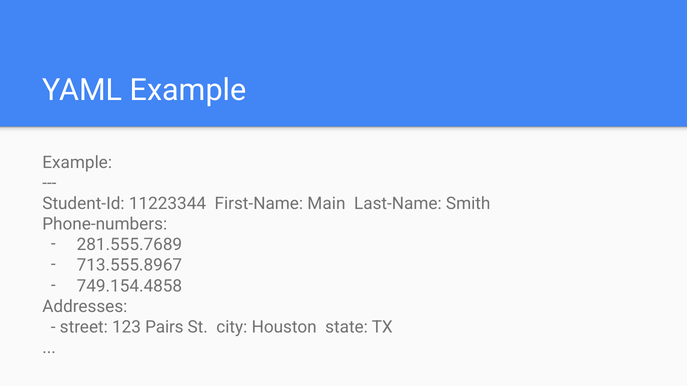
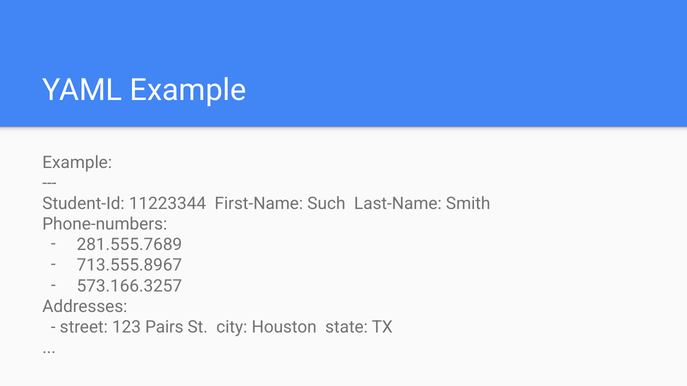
Main: Main -> Such (326, 204)
749.154.4858: 749.154.4858 -> 573.166.3257 (129, 286)
